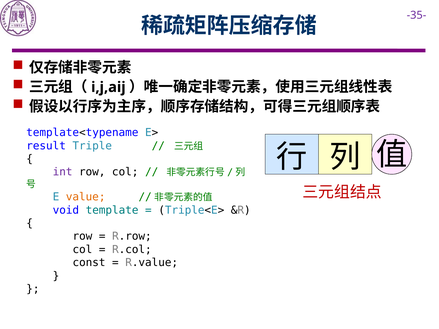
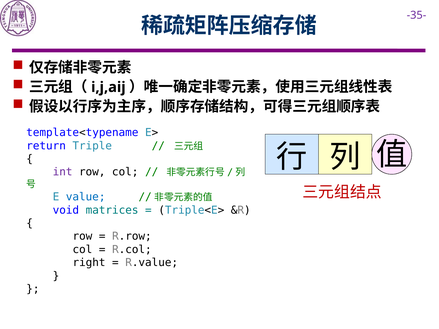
result: result -> return (46, 146)
value colour: orange -> blue (86, 197)
template: template -> matrices (112, 210)
const: const -> right (89, 263)
